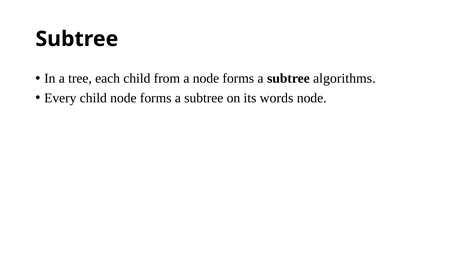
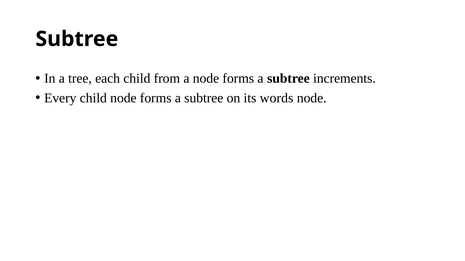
algorithms: algorithms -> increments (344, 79)
